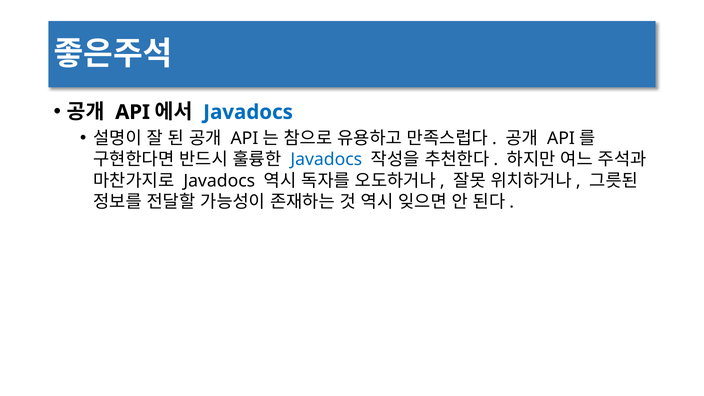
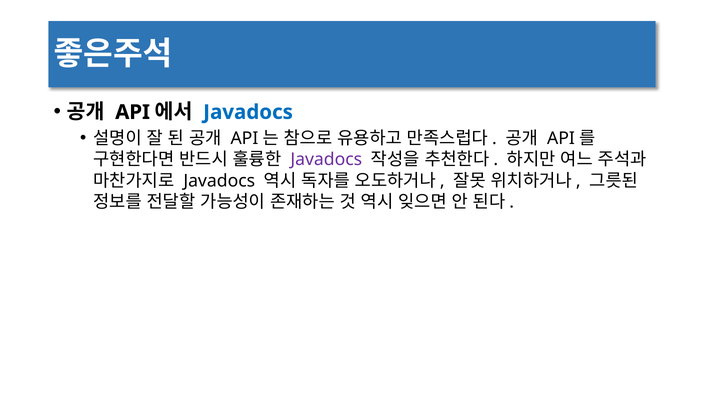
Javadocs colour: blue -> purple (326, 160)
